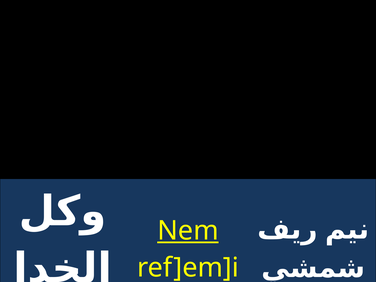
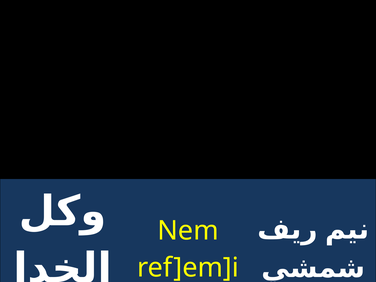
Nem underline: present -> none (188, 231)
